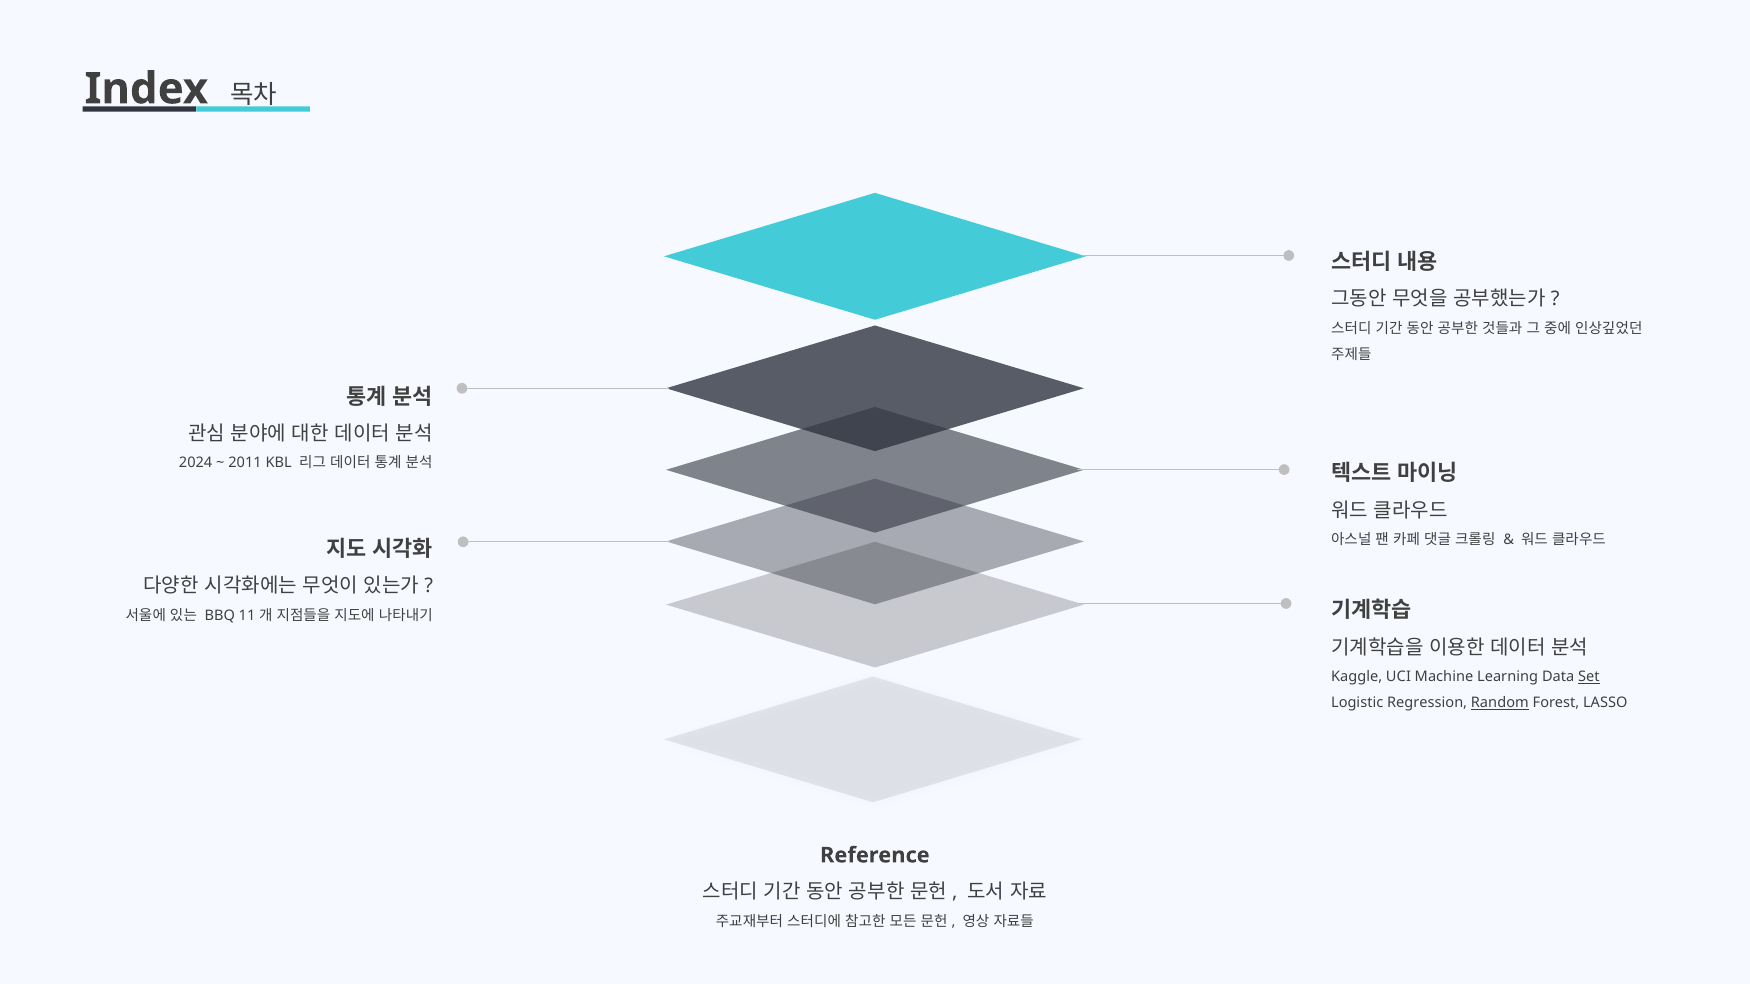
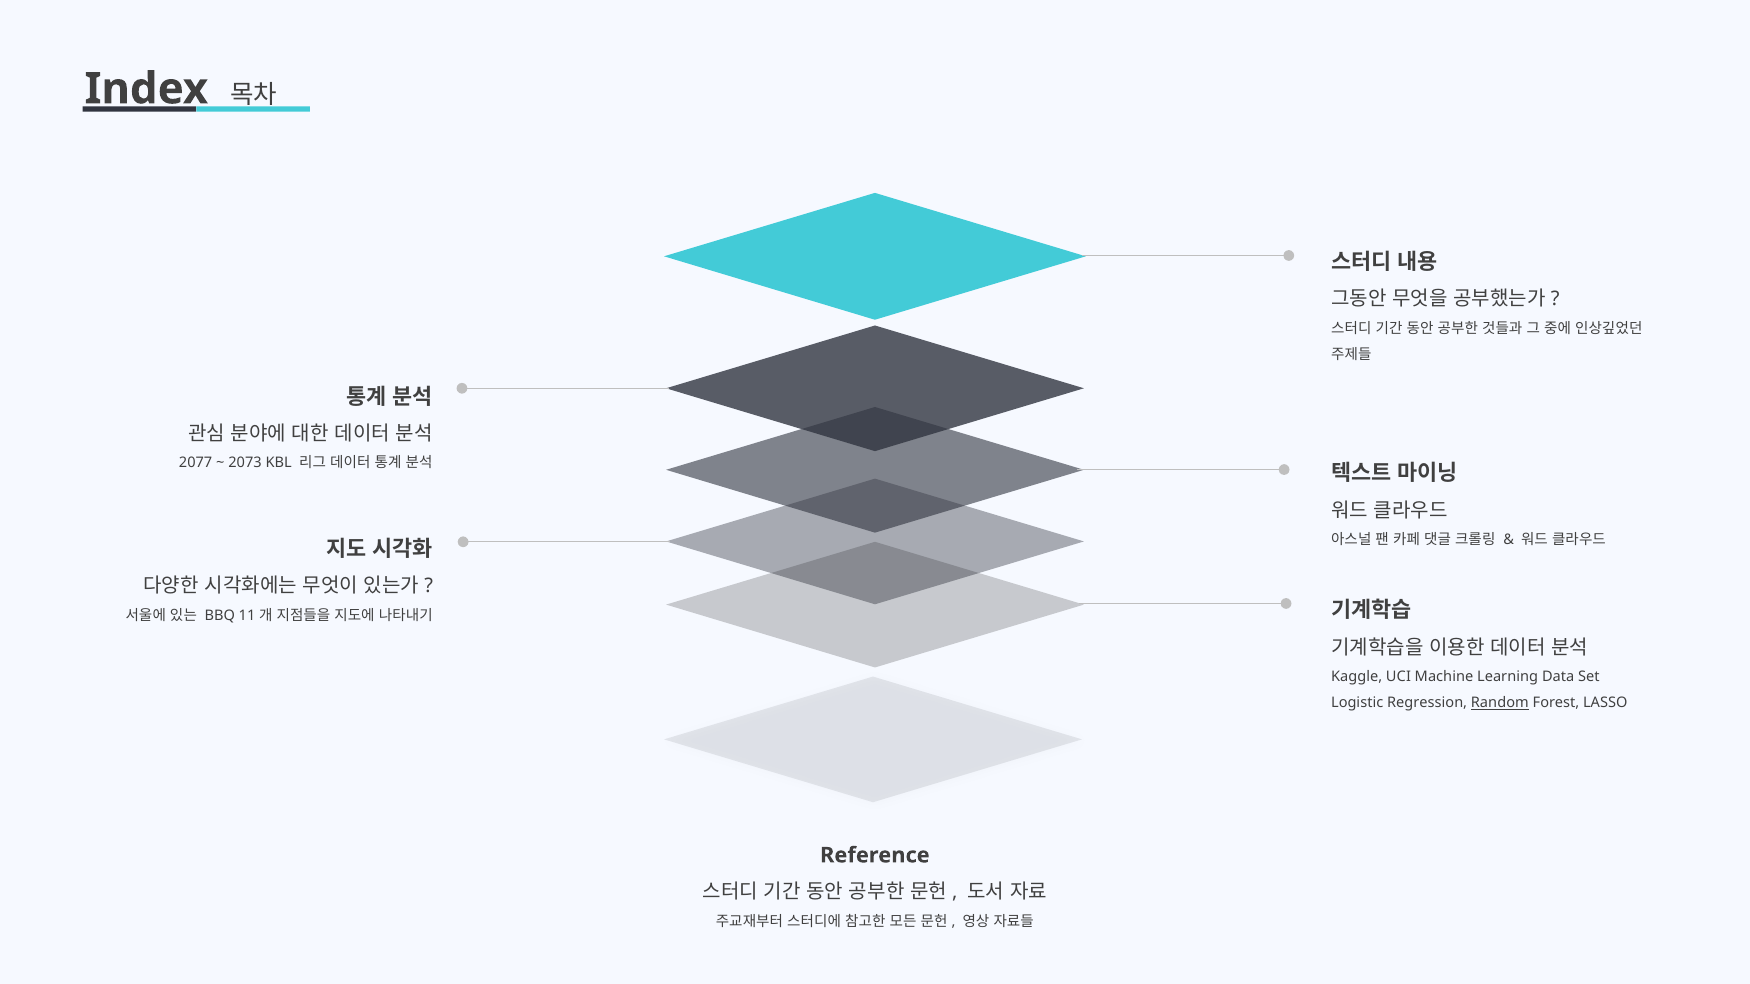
2024: 2024 -> 2077 (196, 463)
2011: 2011 -> 2073 (245, 463)
Set underline: present -> none (1589, 677)
